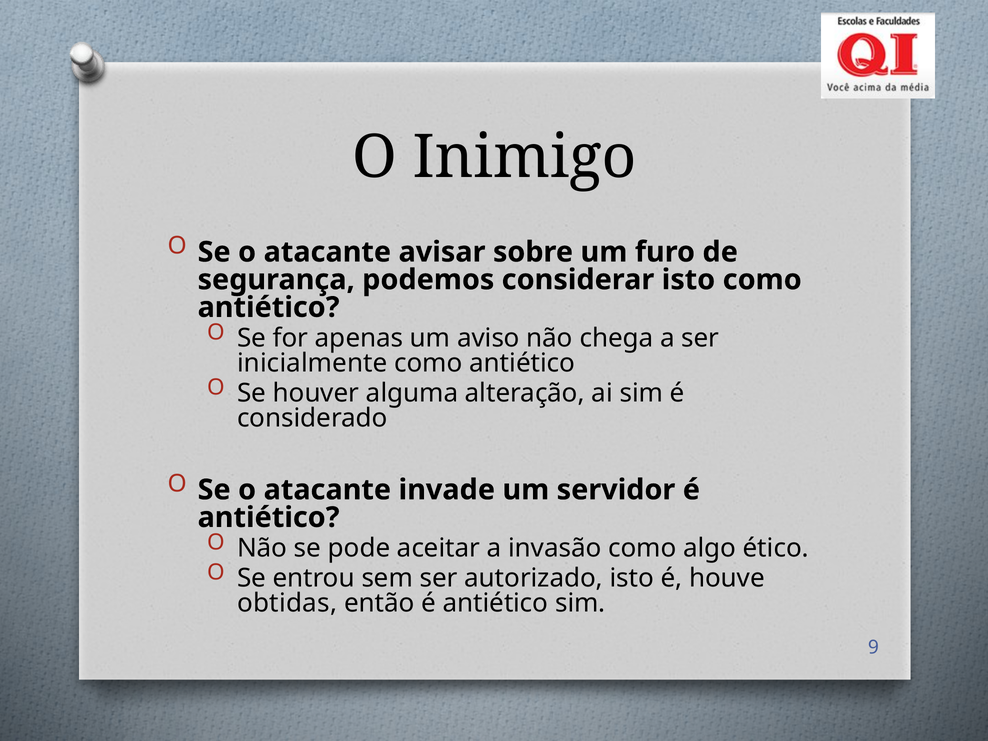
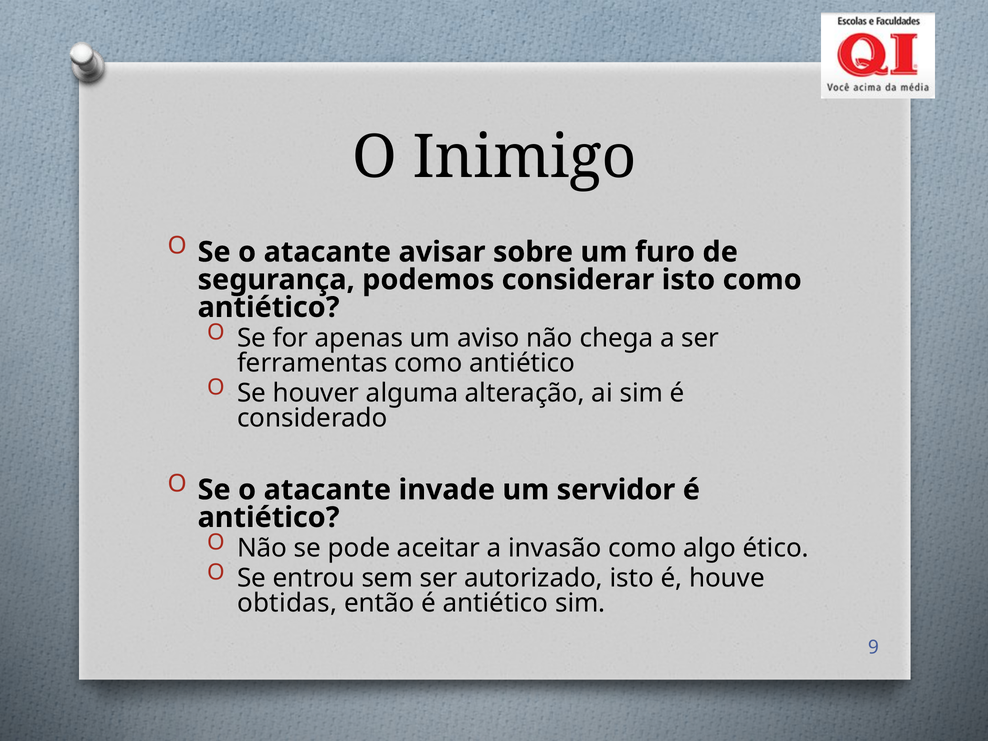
inicialmente: inicialmente -> ferramentas (312, 363)
